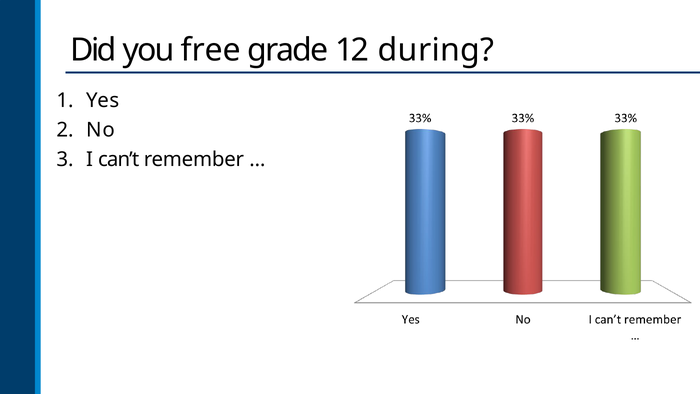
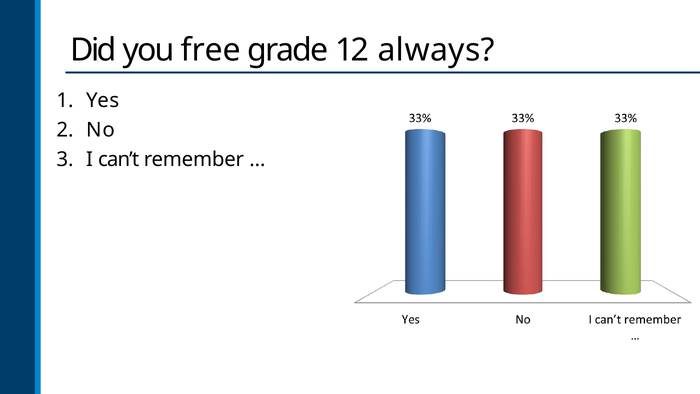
during: during -> always (436, 50)
